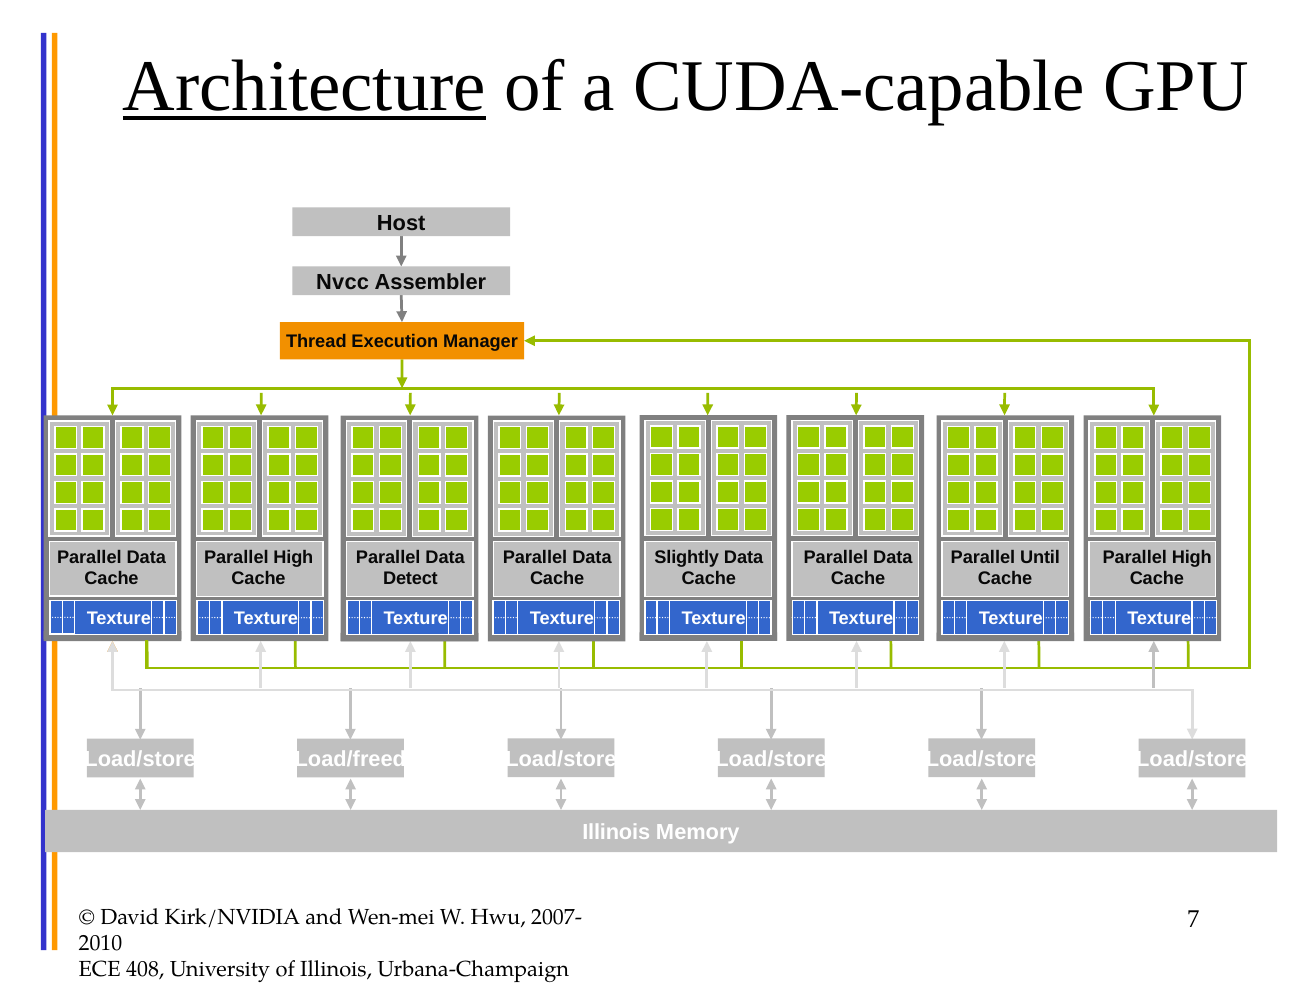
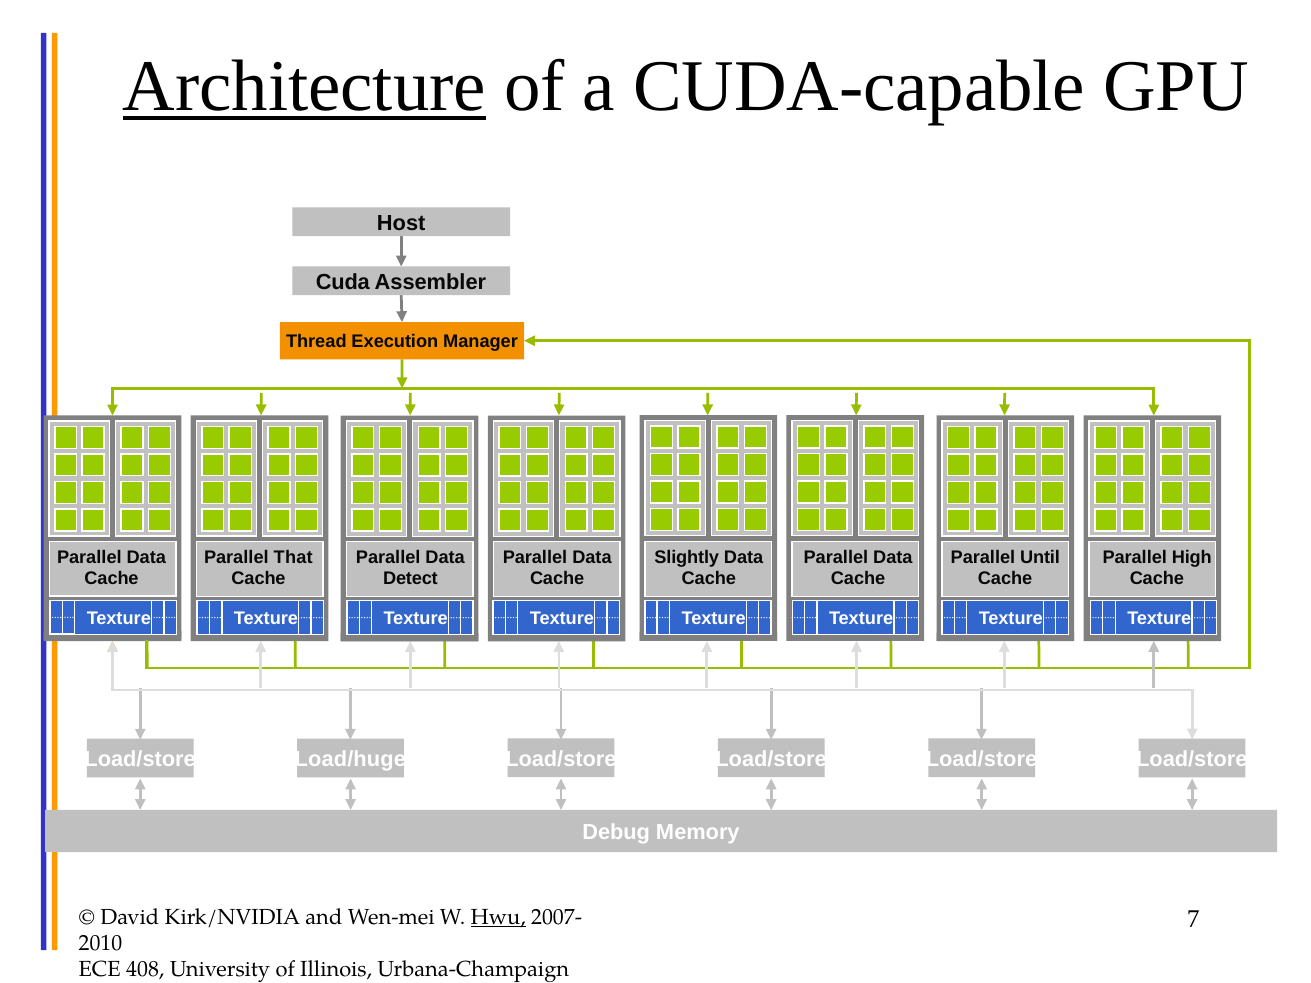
Nvcc: Nvcc -> Cuda (343, 282)
High: High -> That (293, 557)
Load/freed: Load/freed -> Load/huge (350, 760)
Illinois: Illinois -> Debug (616, 833)
Hwu underline: none -> present (498, 917)
